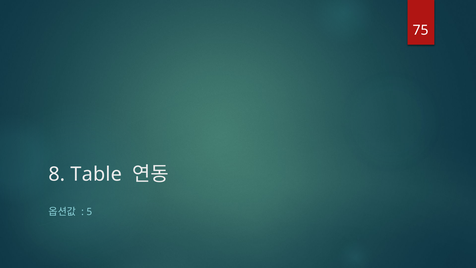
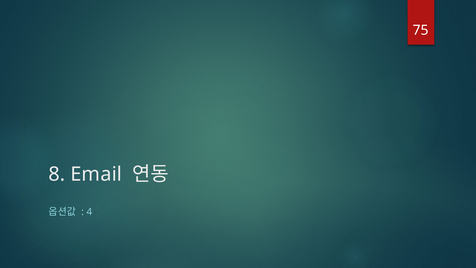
Table: Table -> Email (96, 174)
5: 5 -> 4 (89, 212)
